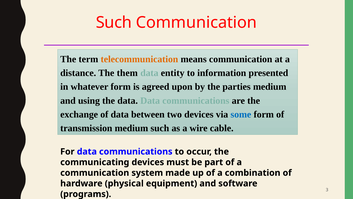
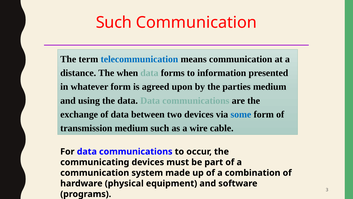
telecommunication colour: orange -> blue (139, 59)
them: them -> when (127, 73)
entity: entity -> forms (173, 73)
